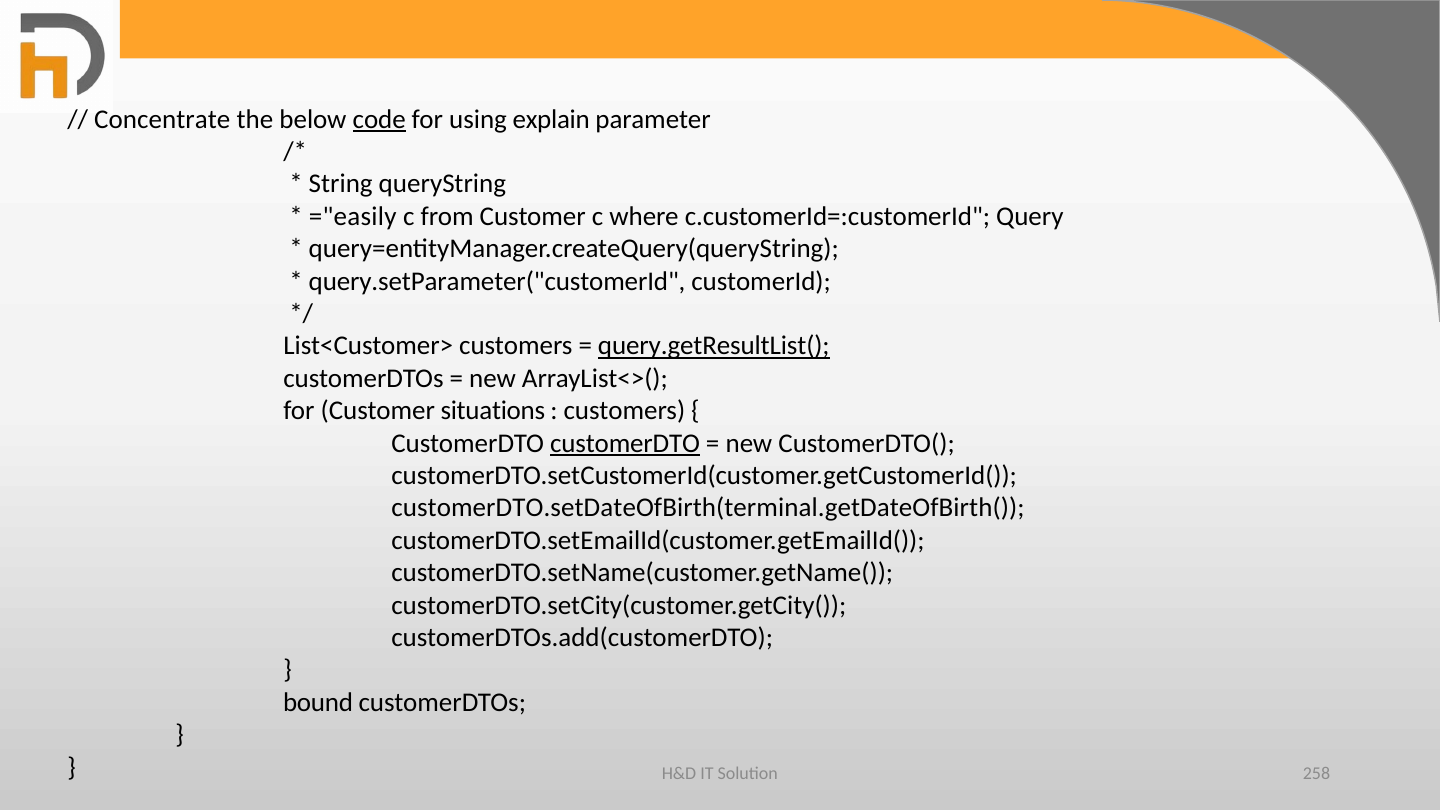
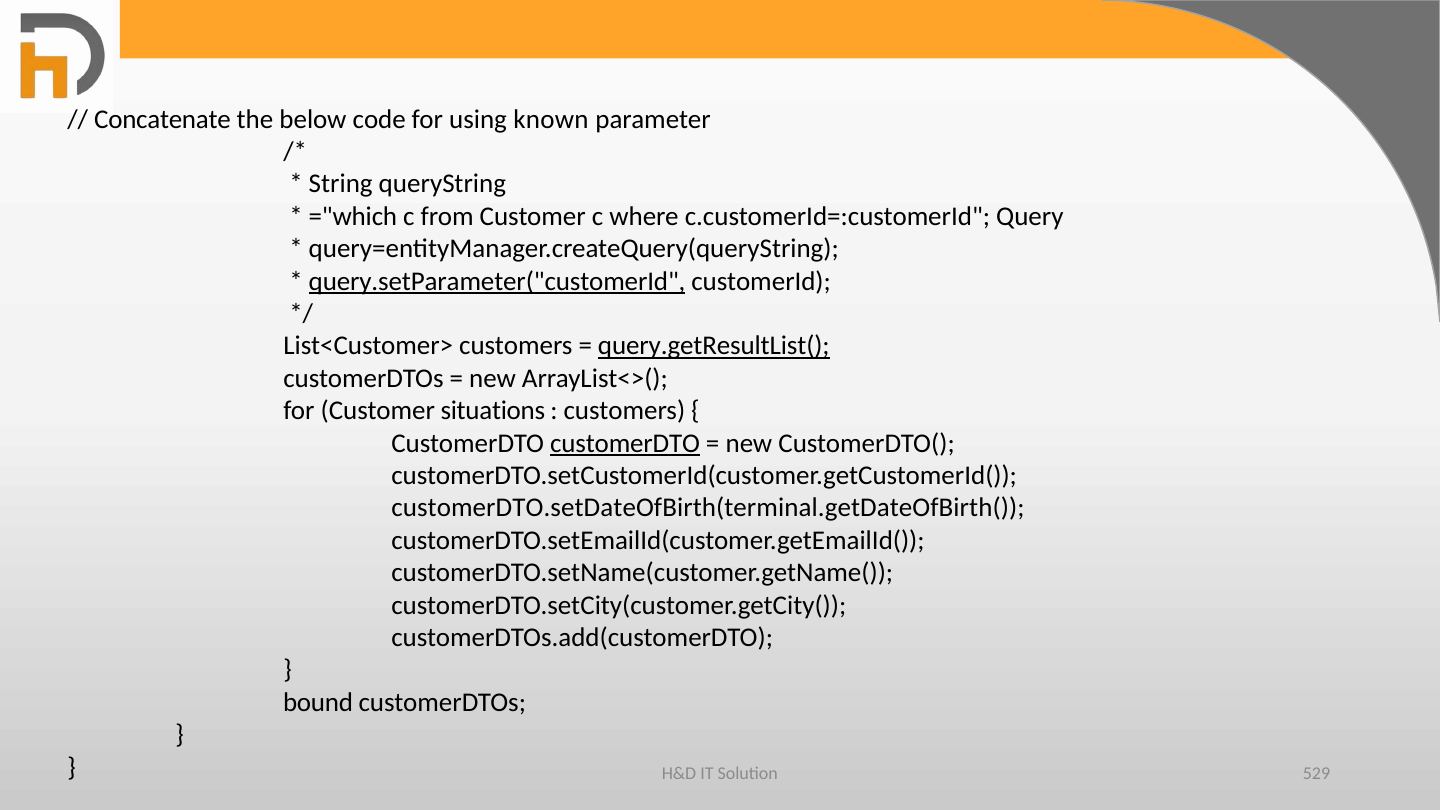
Concentrate: Concentrate -> Concatenate (162, 119)
code underline: present -> none (379, 119)
explain: explain -> known (551, 119)
="easily: ="easily -> ="which (353, 216)
query.setParameter("customerId underline: none -> present (497, 281)
258: 258 -> 529 (1316, 773)
